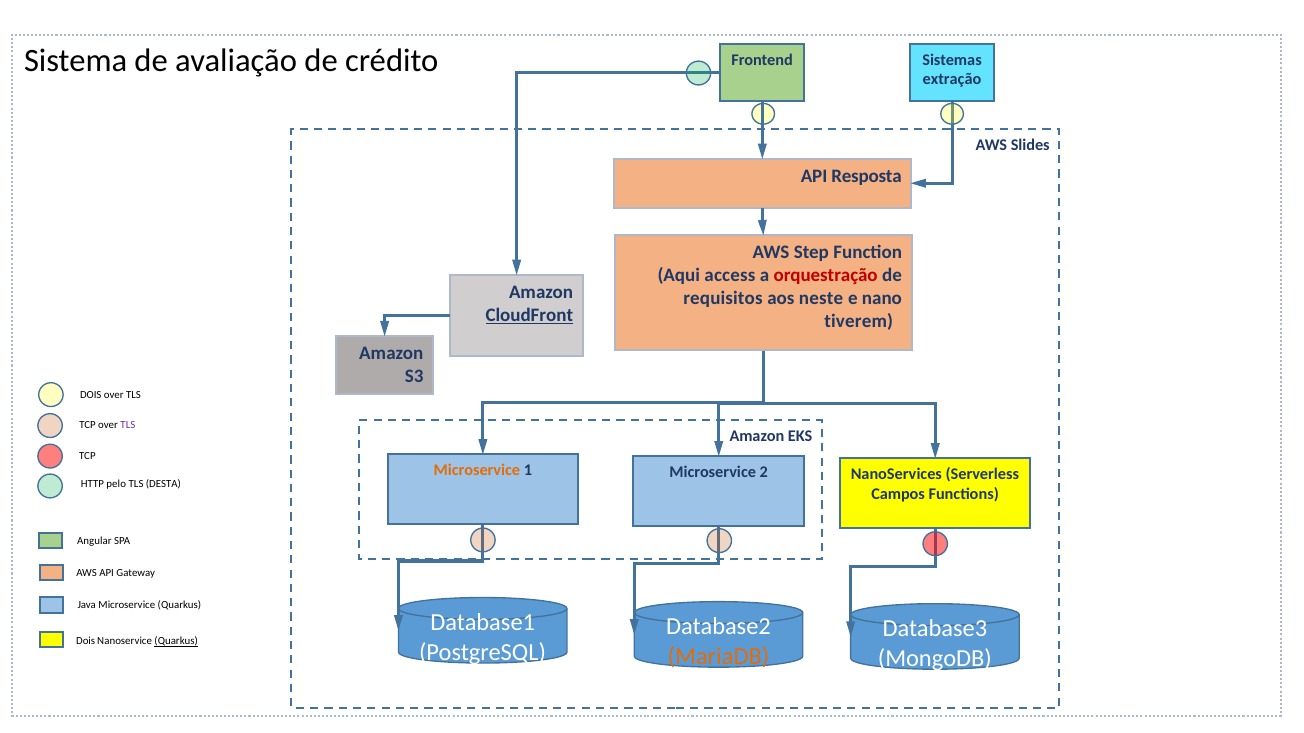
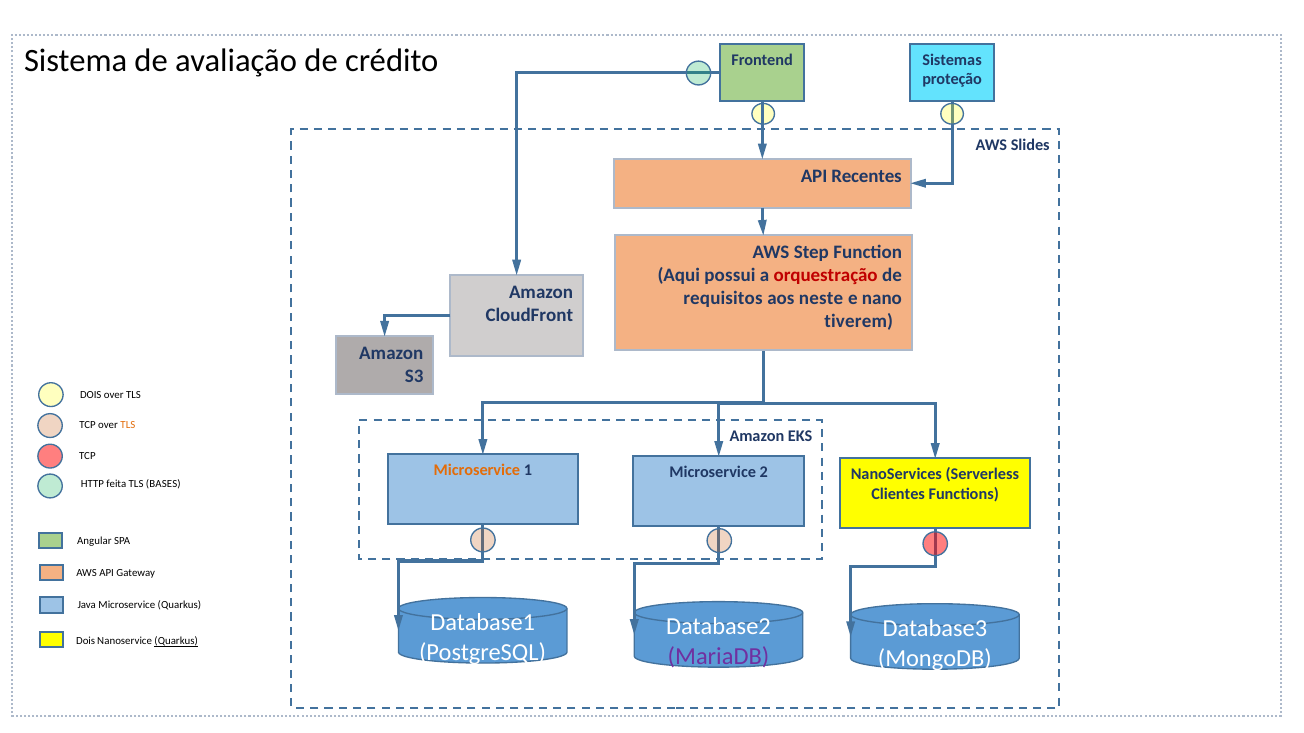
extração: extração -> proteção (952, 79)
Resposta: Resposta -> Recentes (867, 176)
access: access -> possui (730, 276)
CloudFront underline: present -> none (529, 315)
TLS colour: purple -> orange (128, 426)
pelo: pelo -> feita (116, 484)
DESTA: DESTA -> BASES (163, 484)
Campos: Campos -> Clientes (898, 494)
MariaDB colour: orange -> purple (718, 657)
